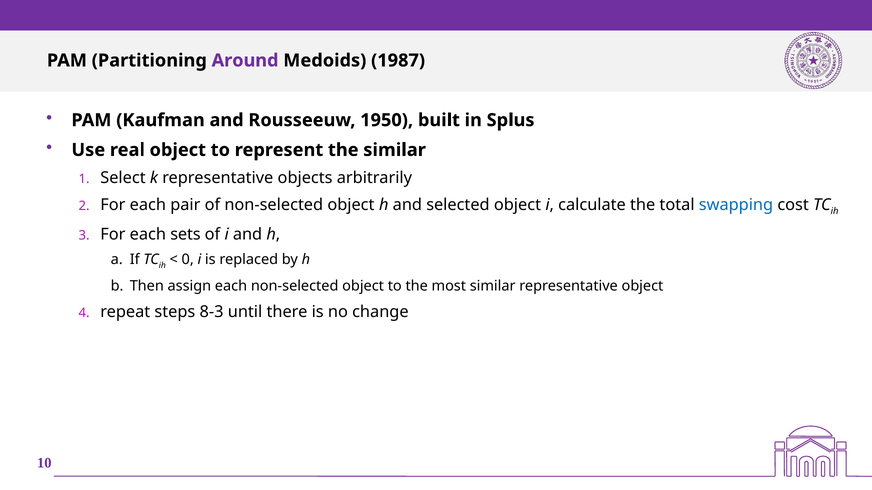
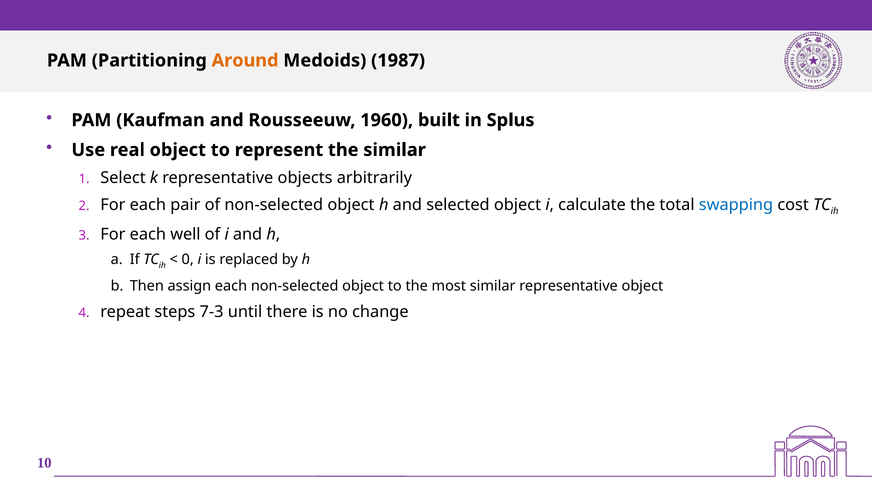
Around colour: purple -> orange (245, 61)
1950: 1950 -> 1960 (387, 120)
sets: sets -> well (185, 235)
8-3: 8-3 -> 7-3 (212, 312)
